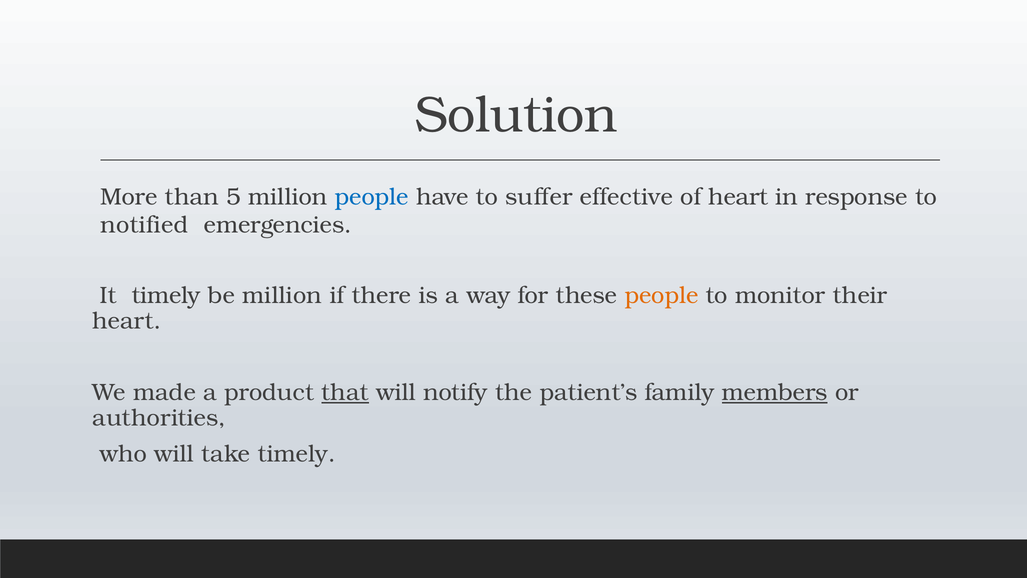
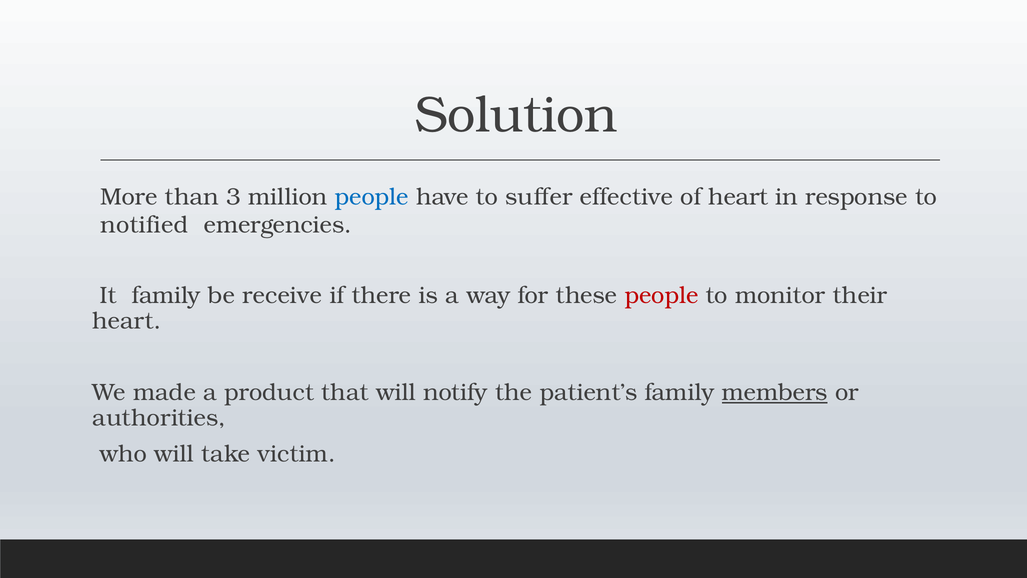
5: 5 -> 3 (234, 197)
It timely: timely -> family (166, 295)
be million: million -> receive (282, 295)
people colour: orange -> red (661, 295)
that underline: present -> none (345, 392)
take timely: timely -> victim (297, 454)
